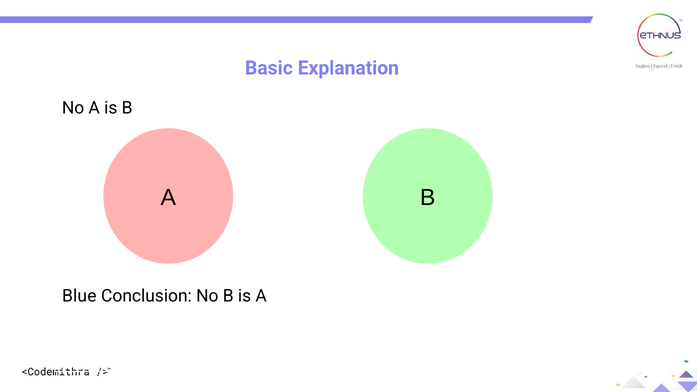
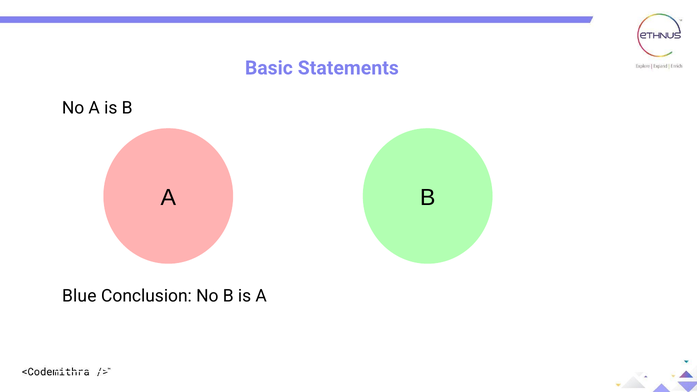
Explanation: Explanation -> Statements (348, 68)
